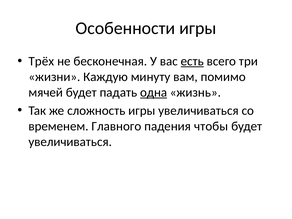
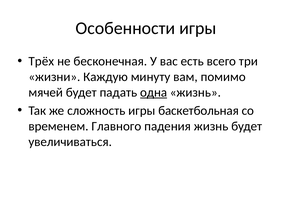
есть underline: present -> none (192, 61)
игры увеличиваться: увеличиваться -> баскетбольная (199, 111)
падения чтобы: чтобы -> жизнь (211, 126)
